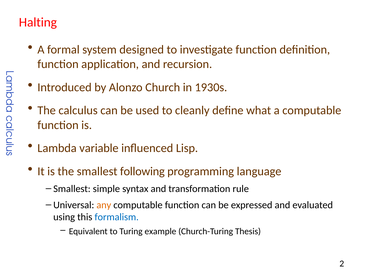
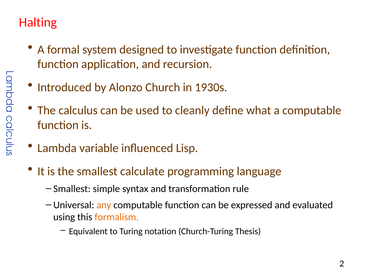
following: following -> calculate (142, 171)
formalism colour: blue -> orange (117, 217)
example: example -> notation (160, 231)
